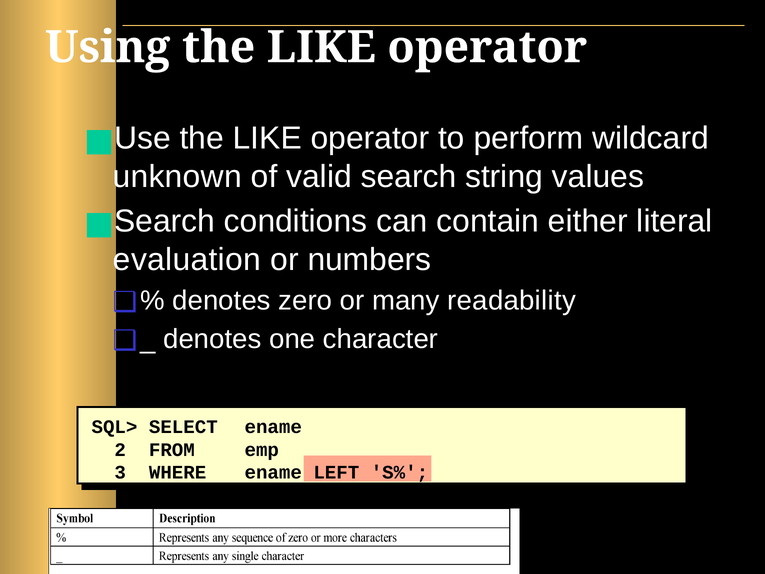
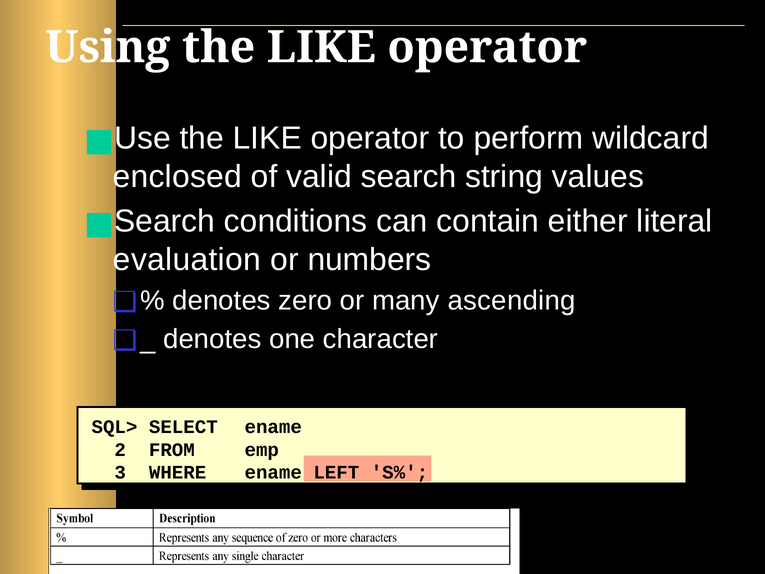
unknown: unknown -> enclosed (177, 177)
readability: readability -> ascending (512, 300)
